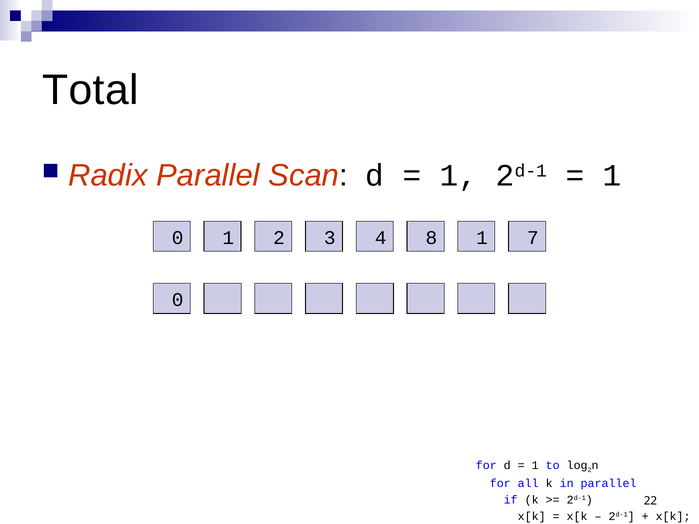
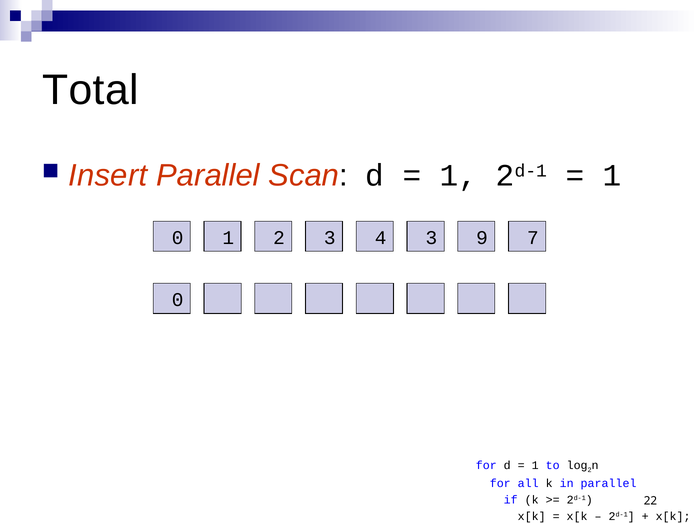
Radix: Radix -> Insert (108, 176)
1 8: 8 -> 3 (431, 238)
4 1: 1 -> 9 (482, 238)
